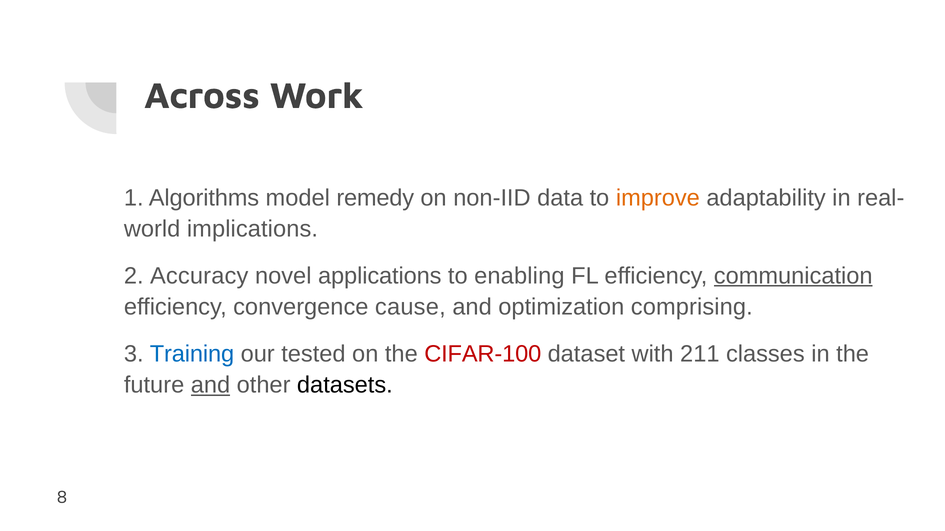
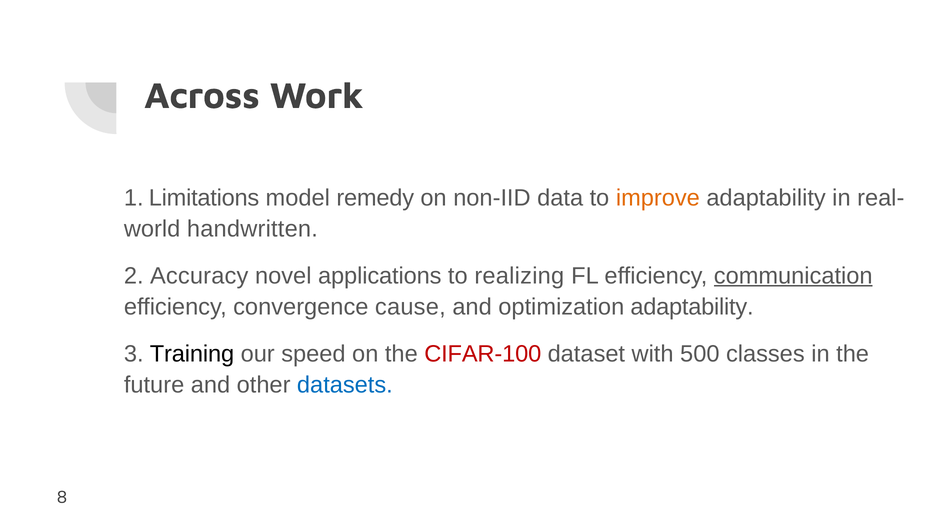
Algorithms: Algorithms -> Limitations (204, 198)
implications: implications -> handwritten (252, 229)
enabling: enabling -> realizing (519, 276)
optimization comprising: comprising -> adaptability (692, 307)
Training colour: blue -> black (192, 354)
tested: tested -> speed (313, 354)
211: 211 -> 500 (700, 354)
and underline: present -> none (211, 385)
datasets colour: black -> blue (345, 385)
